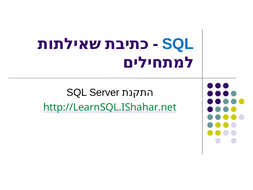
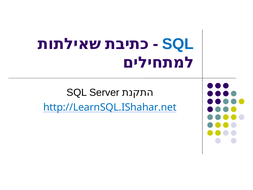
http://LearnSQL.IShahar.net colour: green -> blue (110, 107)
